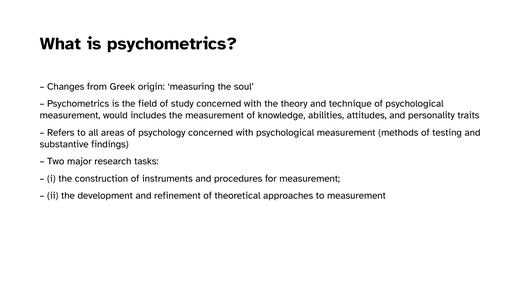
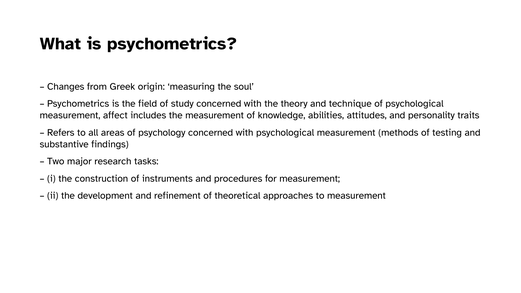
would: would -> affect (115, 115)
